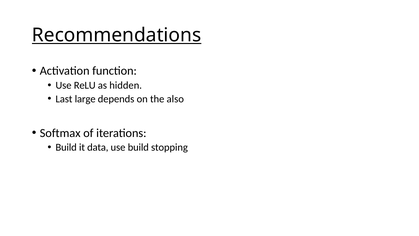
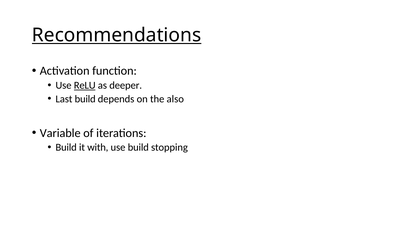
ReLU underline: none -> present (85, 85)
hidden: hidden -> deeper (126, 85)
Last large: large -> build (85, 99)
Softmax: Softmax -> Variable (60, 133)
data: data -> with (98, 147)
